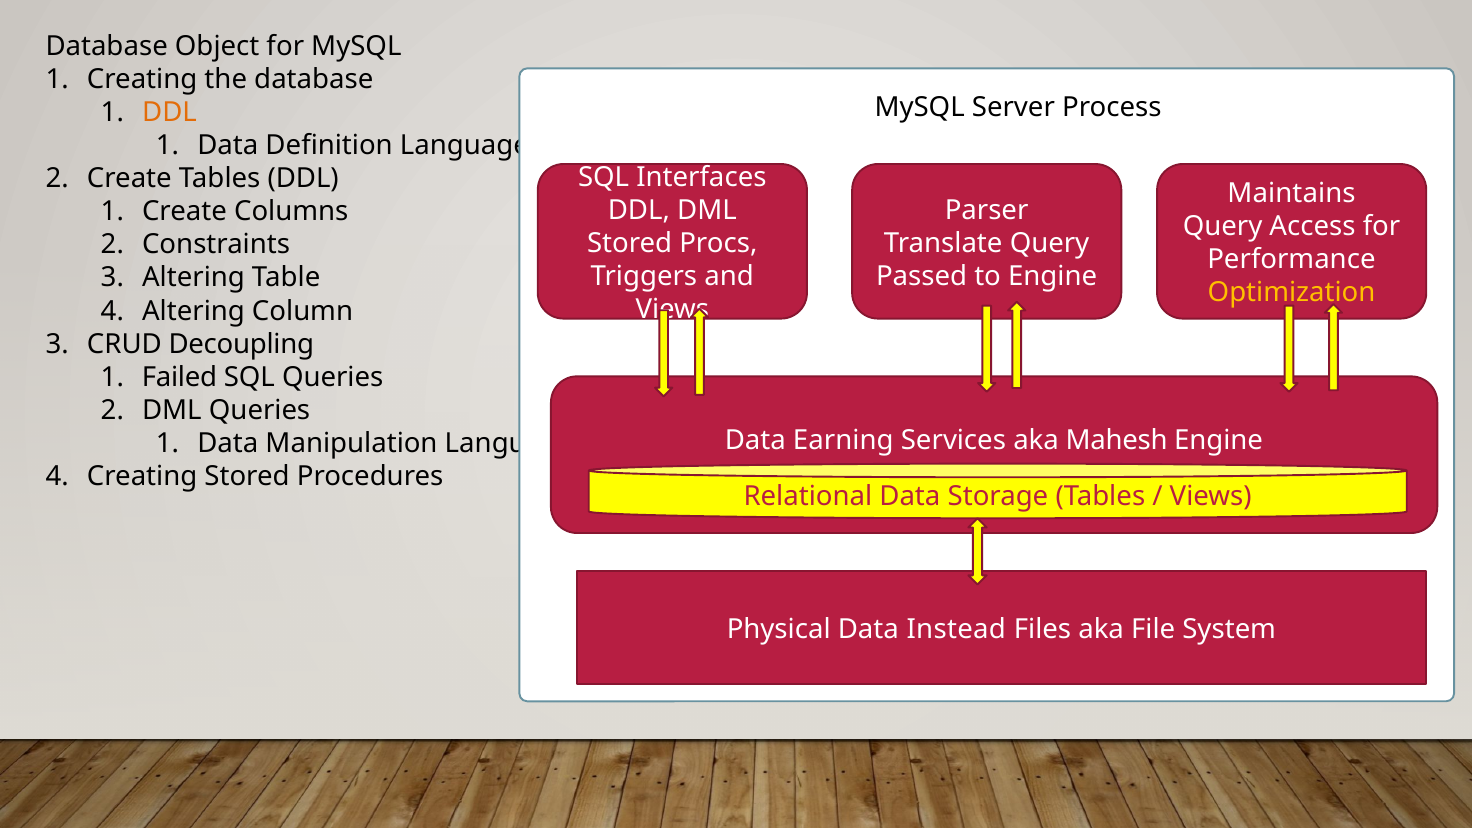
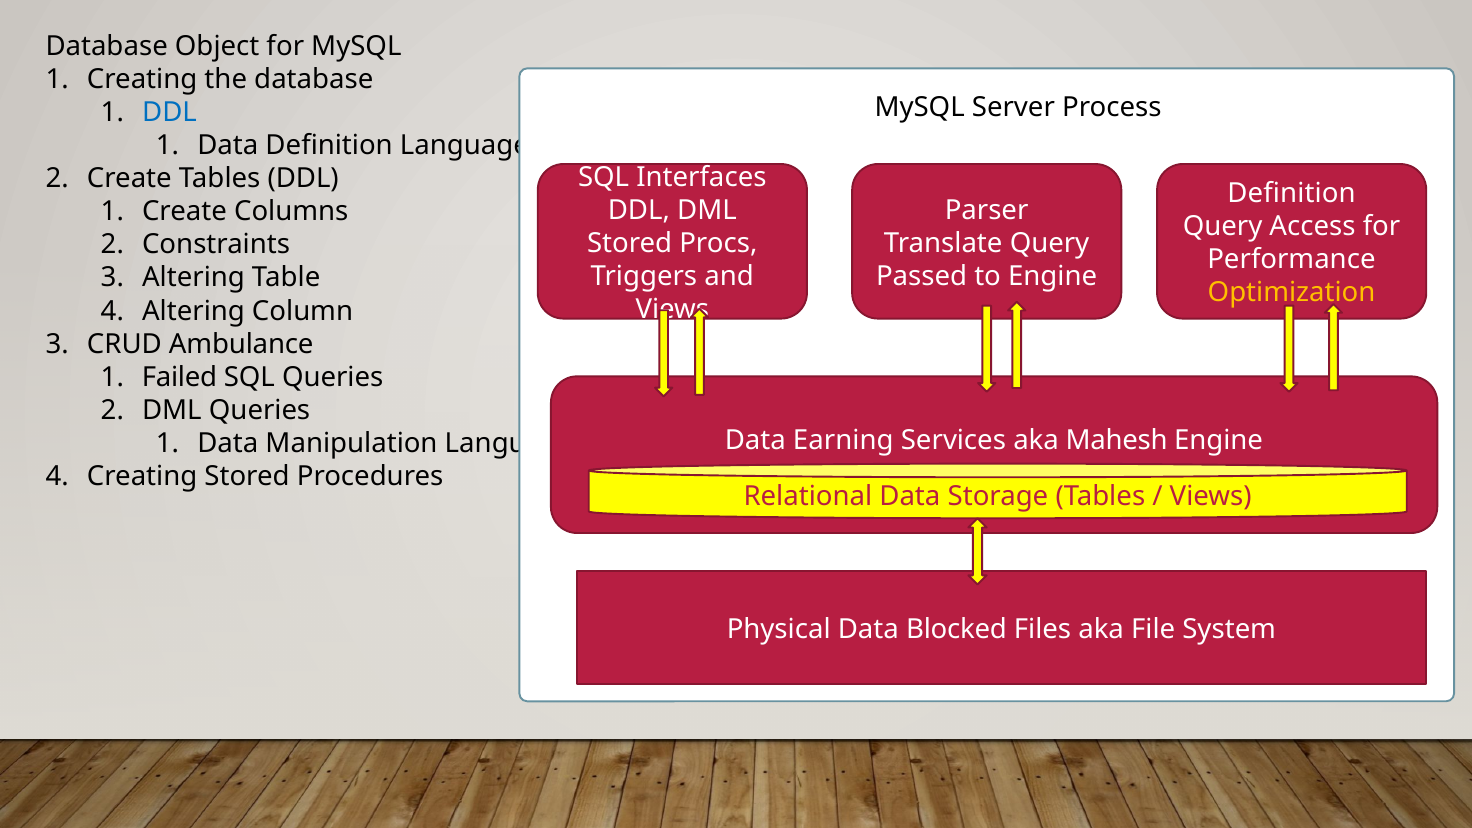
DDL colour: orange -> blue (170, 112)
Maintains: Maintains -> Definition (1292, 194)
Decoupling: Decoupling -> Ambulance (241, 344)
Instead: Instead -> Blocked (956, 630)
